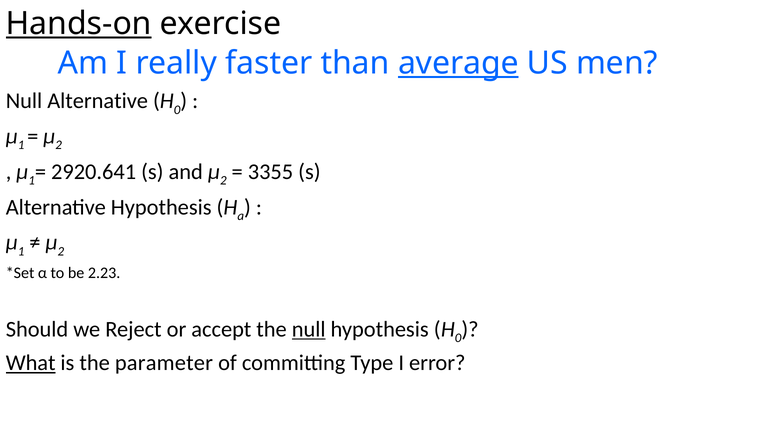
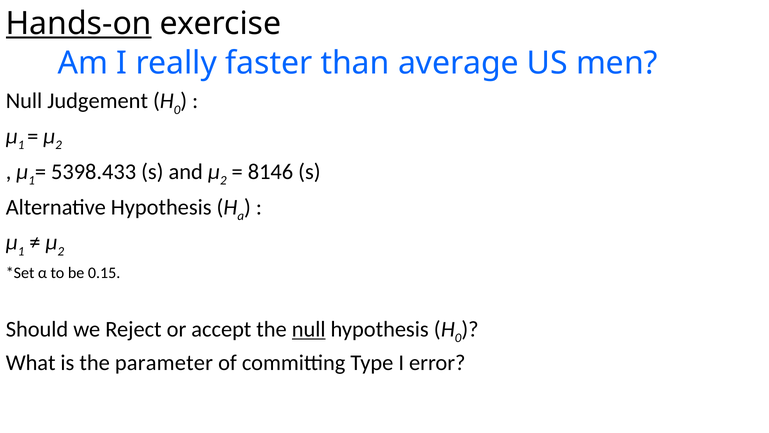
average underline: present -> none (458, 63)
Null Alternative: Alternative -> Judgement (98, 101)
2920.641: 2920.641 -> 5398.433 (94, 172)
3355: 3355 -> 8146 (270, 172)
2.23: 2.23 -> 0.15 (104, 273)
What underline: present -> none (31, 363)
